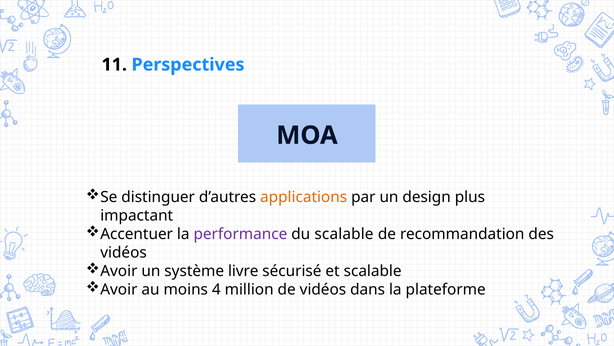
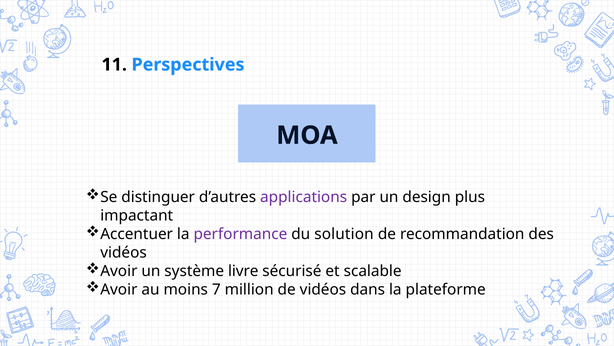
applications colour: orange -> purple (304, 197)
du scalable: scalable -> solution (344, 234)
4: 4 -> 7 (216, 289)
